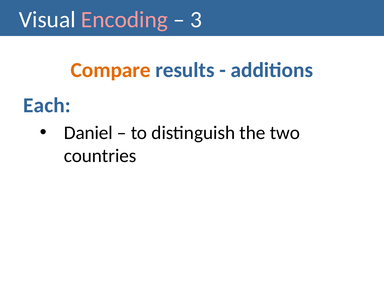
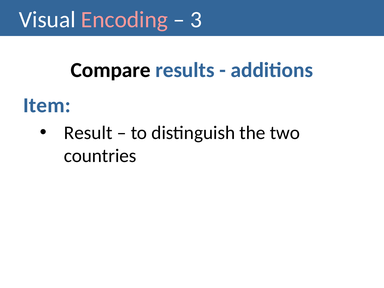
Compare colour: orange -> black (111, 70)
Each: Each -> Item (47, 105)
Daniel: Daniel -> Result (88, 133)
